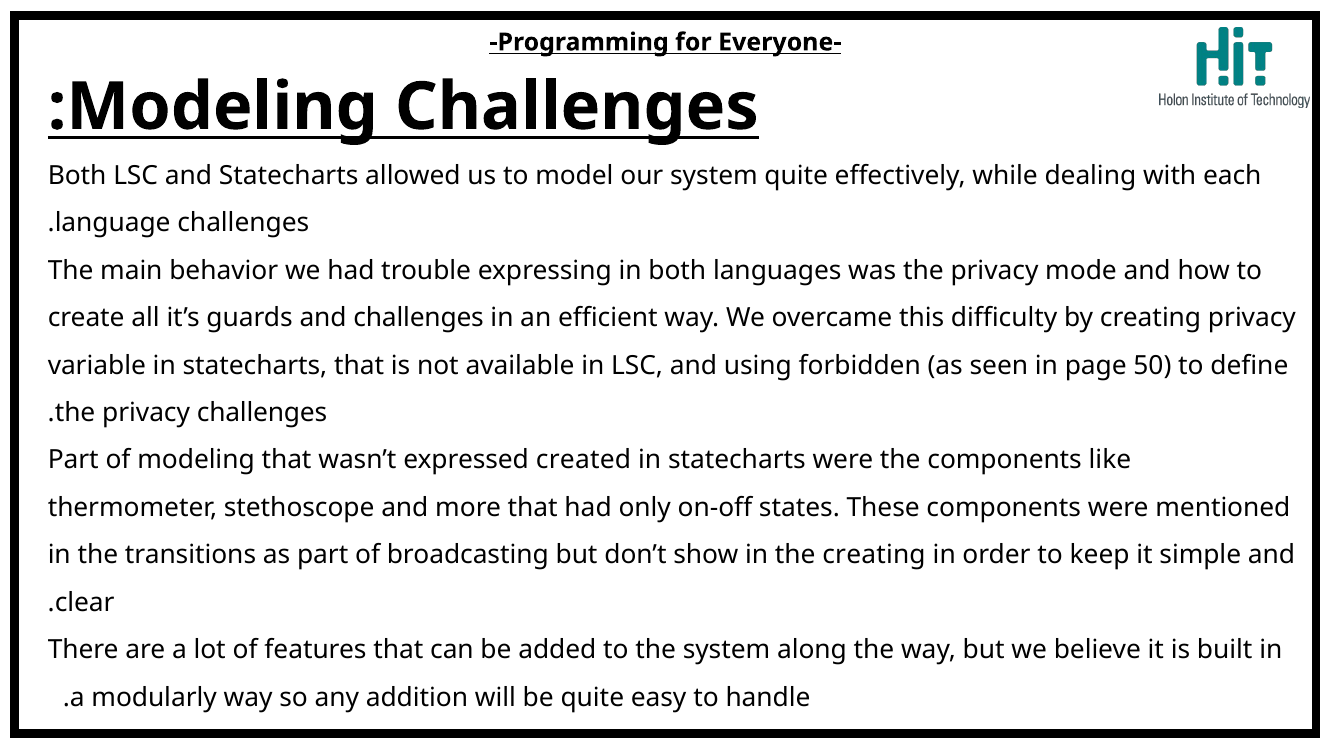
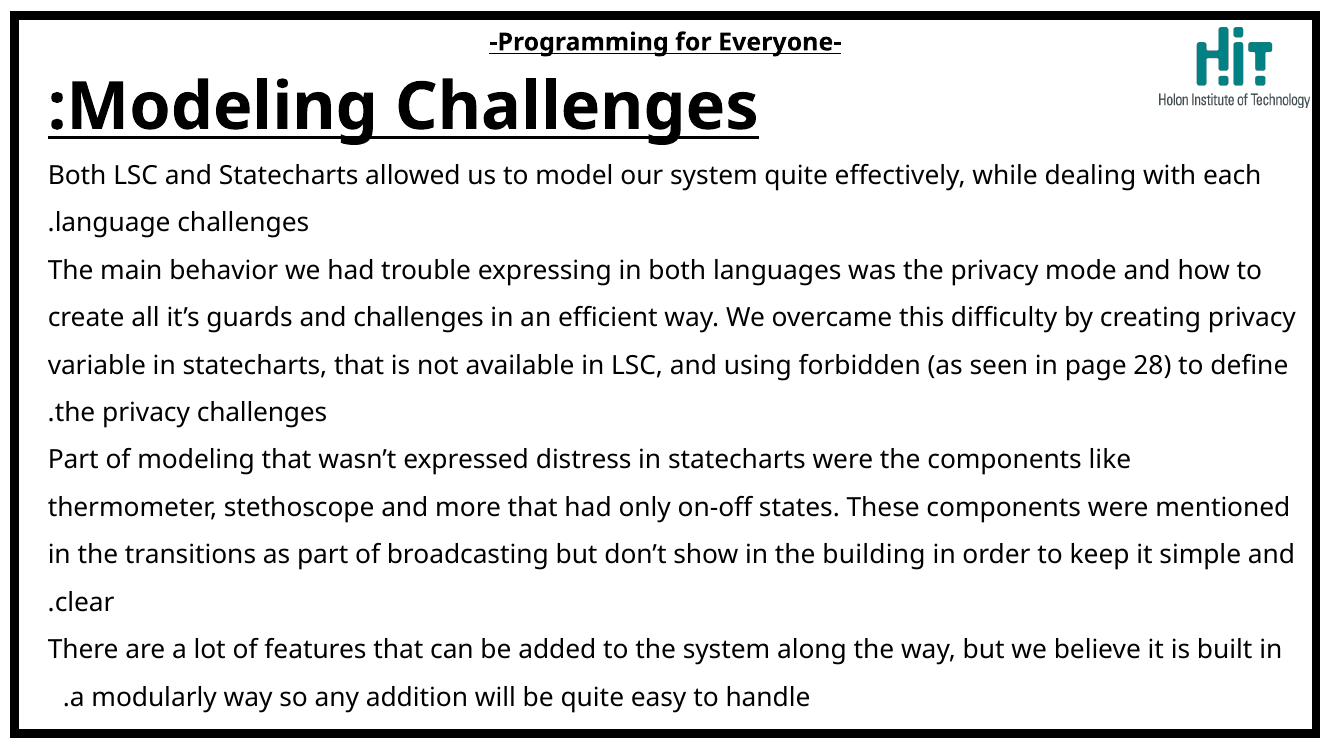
50: 50 -> 28 (1152, 366)
created: created -> distress (584, 460)
the creating: creating -> building (874, 555)
